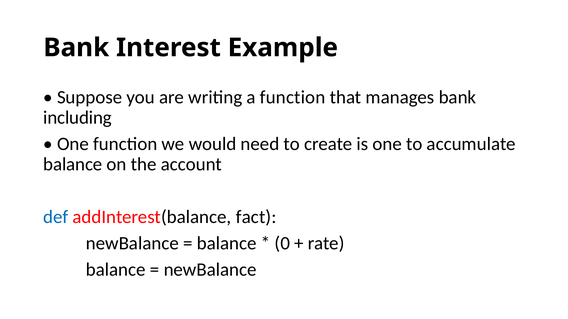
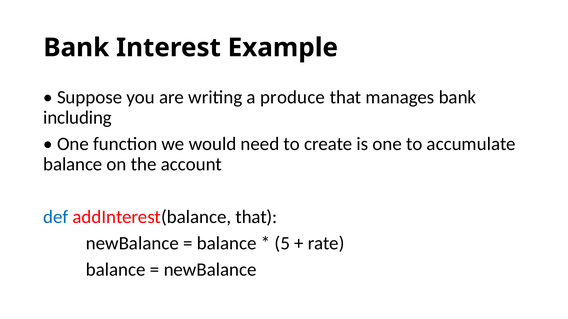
a function: function -> produce (293, 97)
addInterest(balance fact: fact -> that (256, 217)
0: 0 -> 5 (282, 244)
